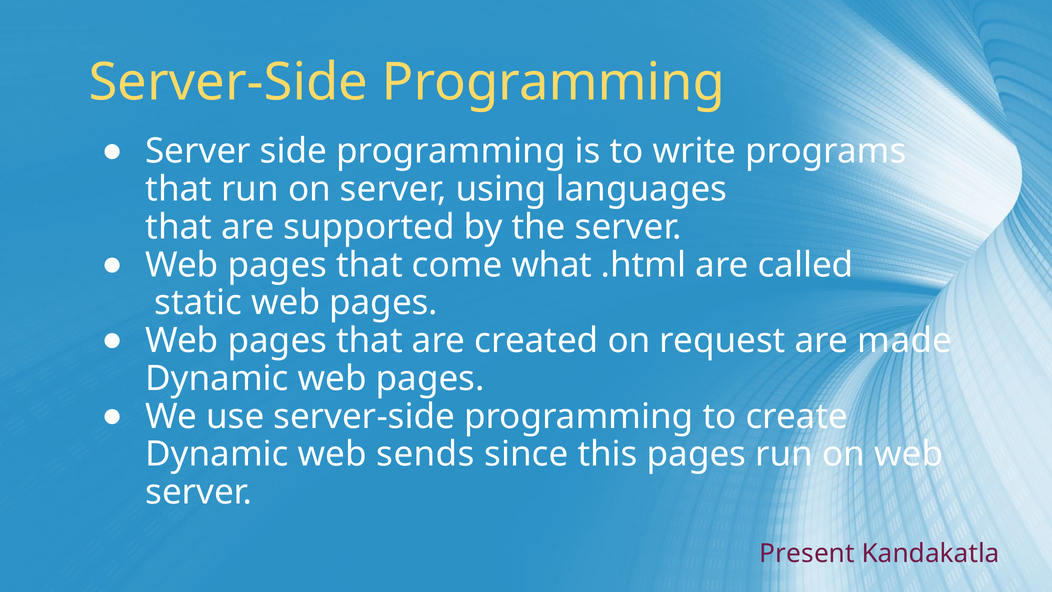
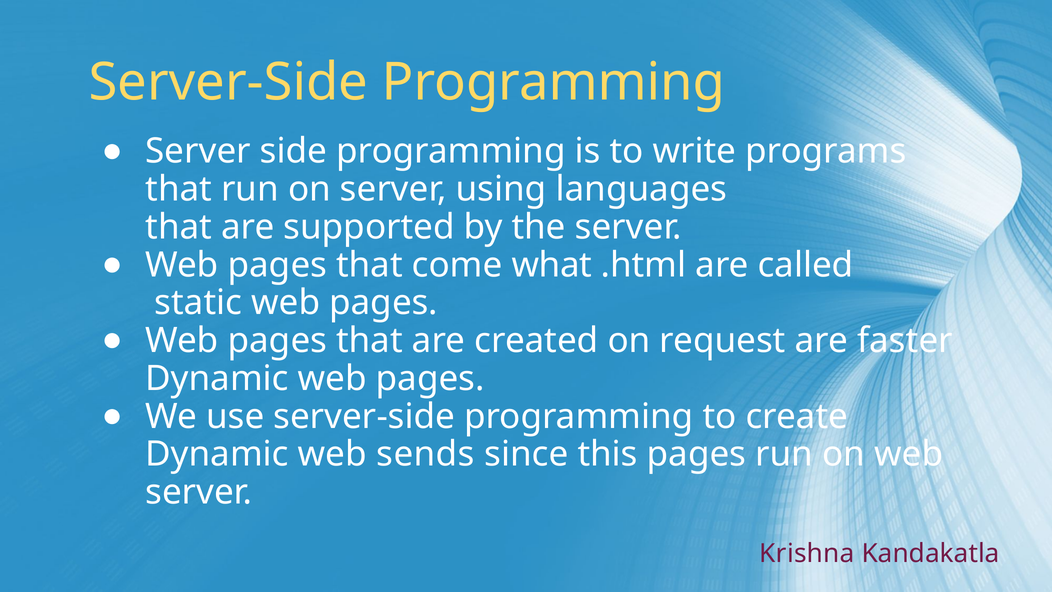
made: made -> faster (905, 341)
Present: Present -> Krishna (807, 553)
